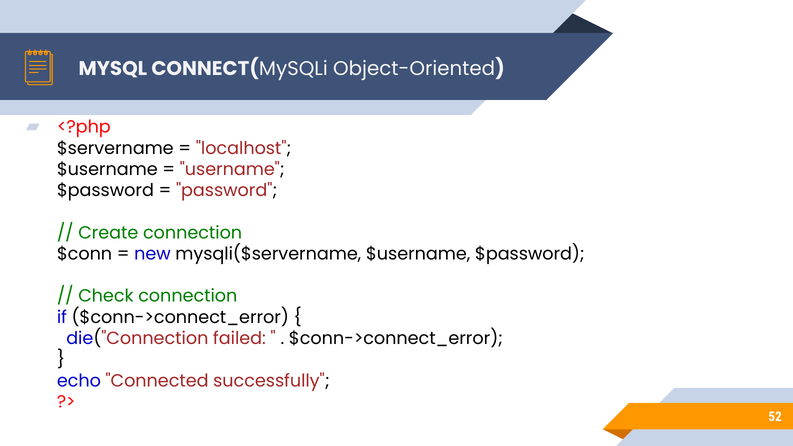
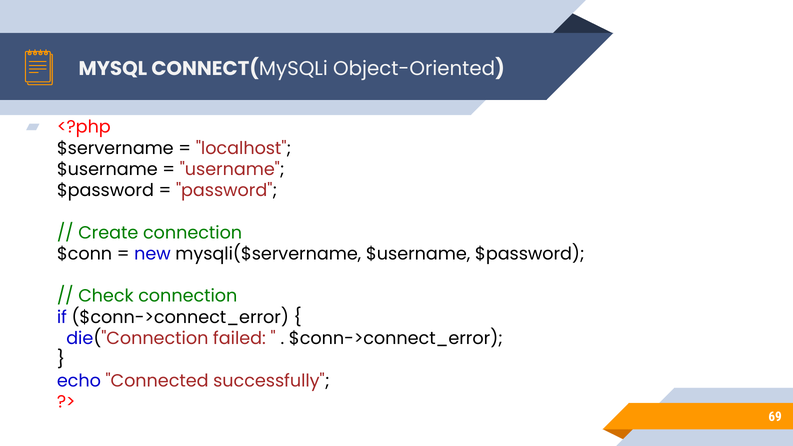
52: 52 -> 69 (775, 417)
